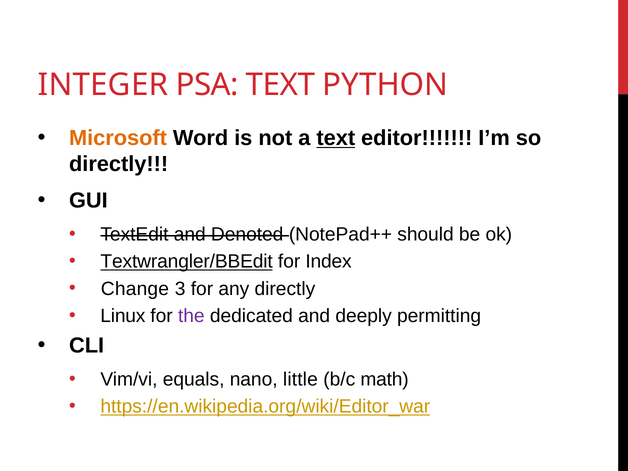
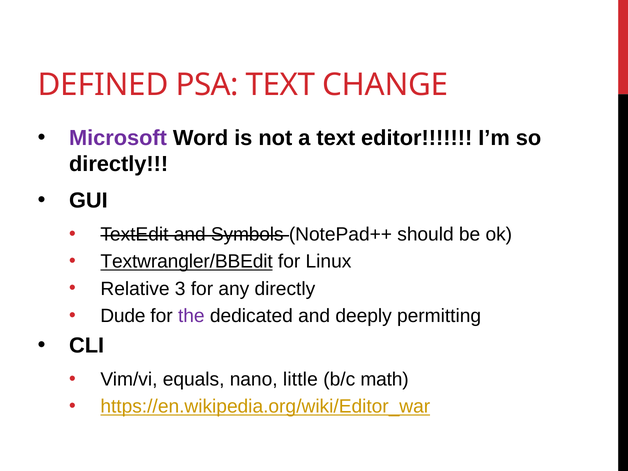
INTEGER: INTEGER -> DEFINED (103, 85)
PYTHON: PYTHON -> CHANGE (385, 85)
Microsoft colour: orange -> purple (118, 138)
text underline: present -> none (336, 138)
Denoted: Denoted -> Symbols (247, 234)
Index: Index -> Linux (328, 262)
Change: Change -> Relative (135, 289)
Linux: Linux -> Dude (123, 316)
